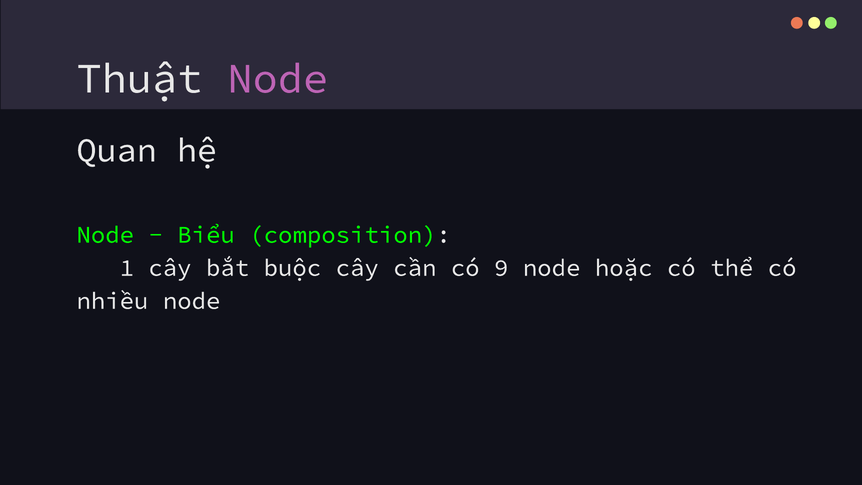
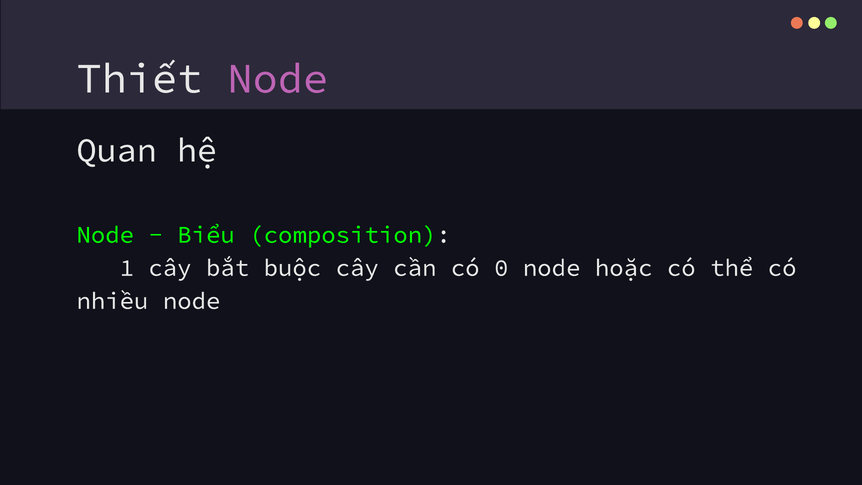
Thuật: Thuật -> Thiết (139, 79)
9: 9 -> 0 (501, 268)
